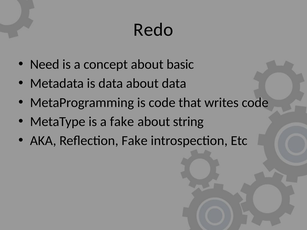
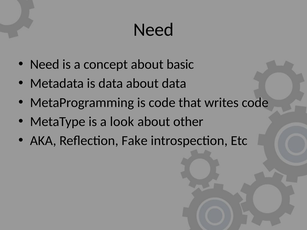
Redo: Redo -> Need (154, 30)
a fake: fake -> look (122, 122)
string: string -> other (188, 122)
